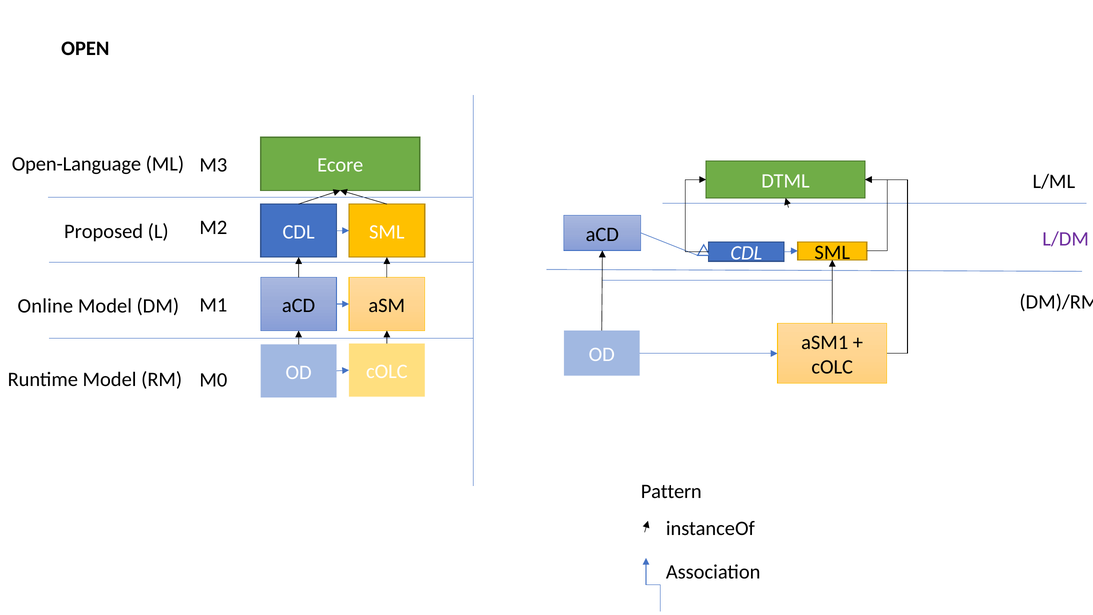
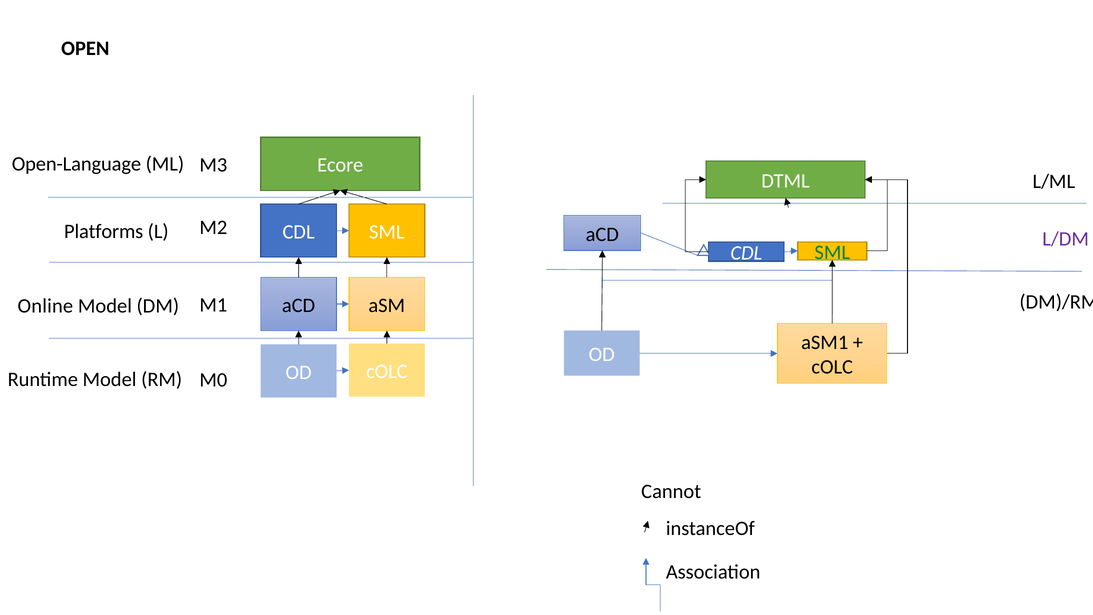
Proposed: Proposed -> Platforms (104, 232)
SML colour: black -> green (832, 252)
Pattern: Pattern -> Cannot (671, 491)
